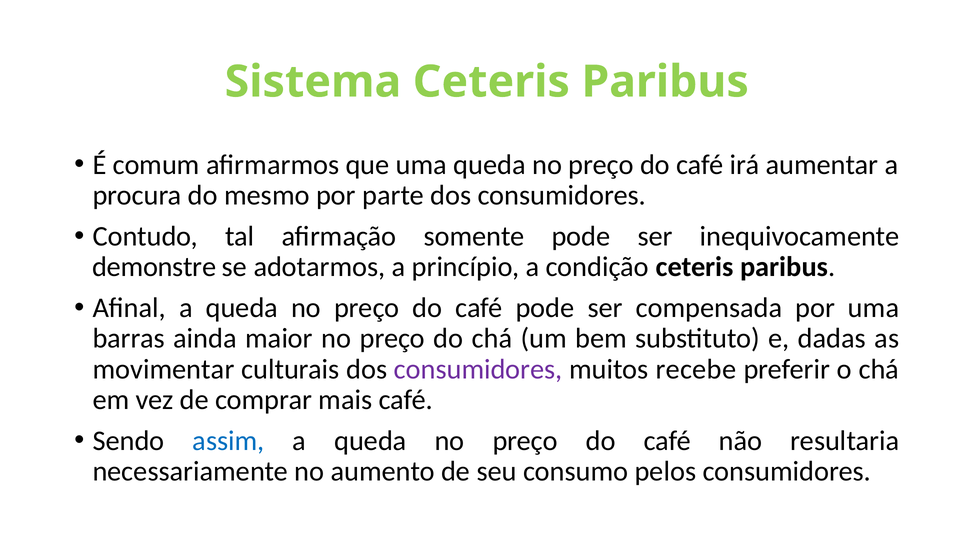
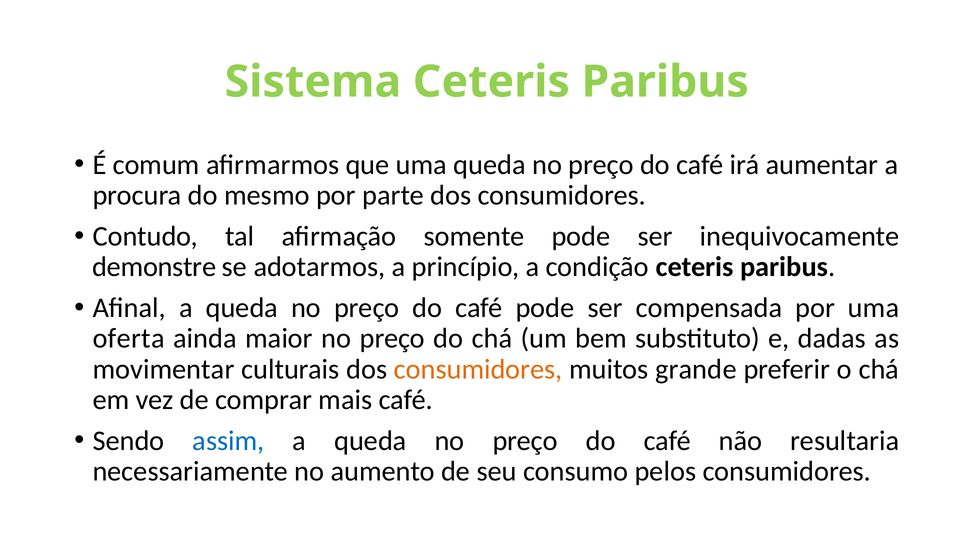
barras: barras -> oferta (129, 338)
consumidores colour: purple -> orange (478, 369)
recebe: recebe -> grande (696, 369)
